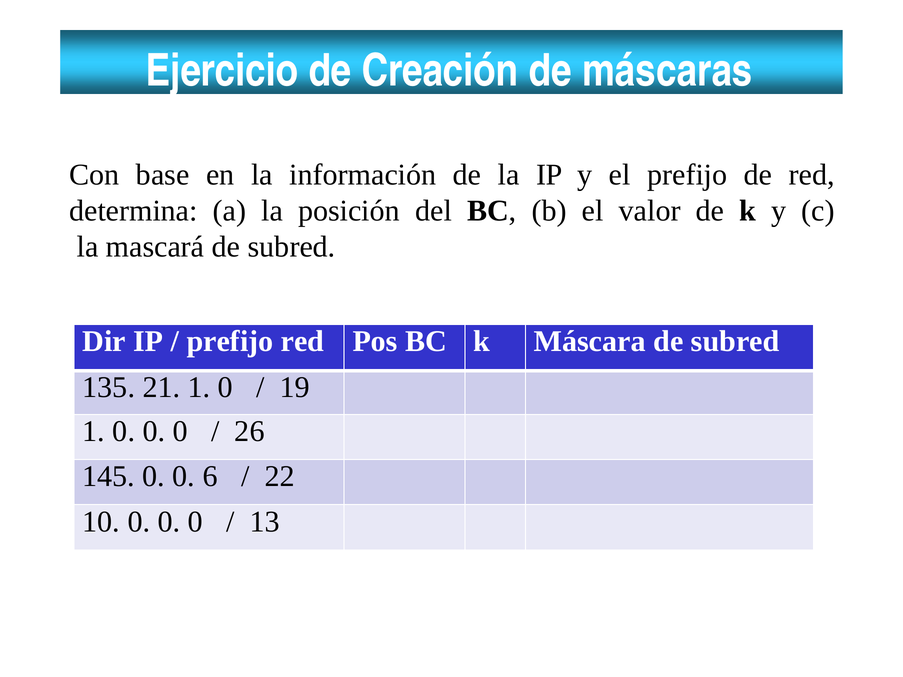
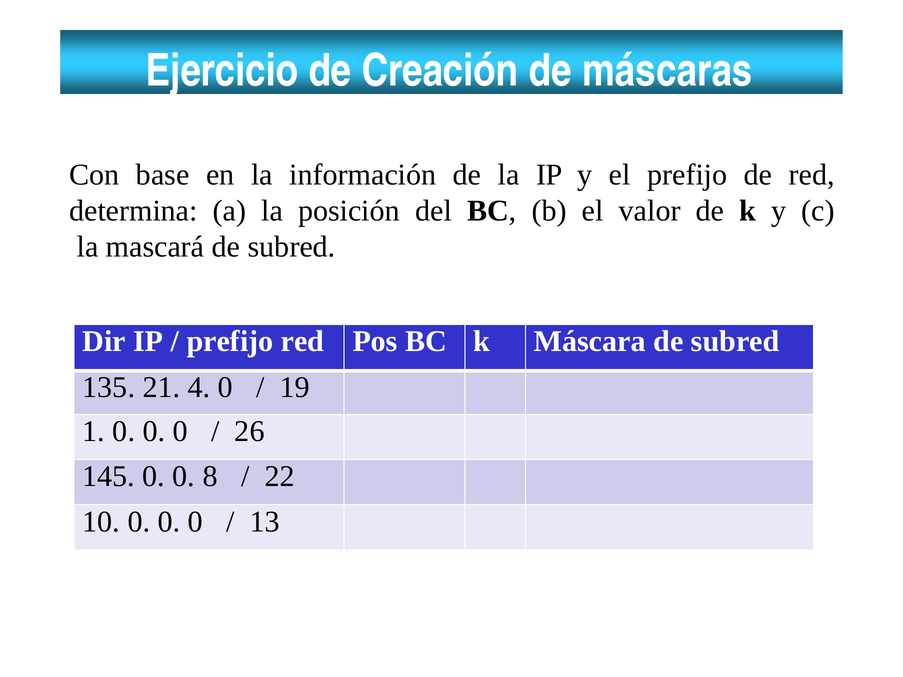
21 1: 1 -> 4 (199, 388)
6: 6 -> 8 (210, 477)
